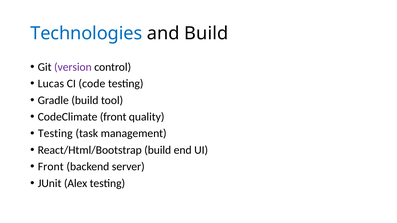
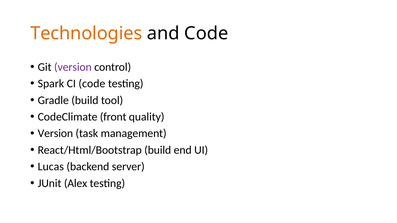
Technologies colour: blue -> orange (86, 33)
and Build: Build -> Code (206, 33)
Lucas: Lucas -> Spark (51, 84)
Testing: Testing -> Version (55, 134)
Front: Front -> Lucas (51, 167)
